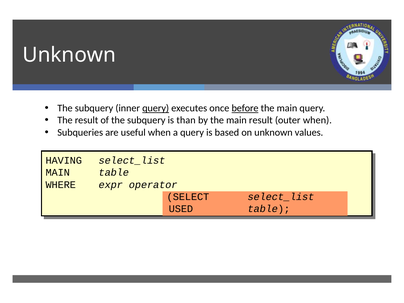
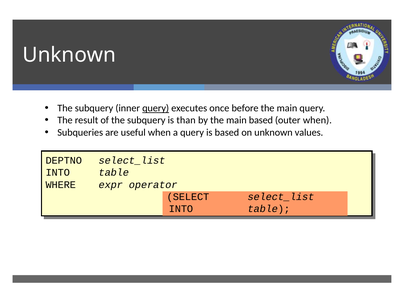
before underline: present -> none (245, 108)
main result: result -> based (261, 120)
HAVING: HAVING -> DEPTNO (64, 160)
MAIN: MAIN -> INTO (58, 173)
USED: USED -> INTO (181, 209)
